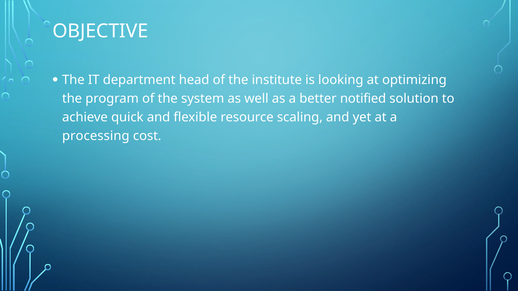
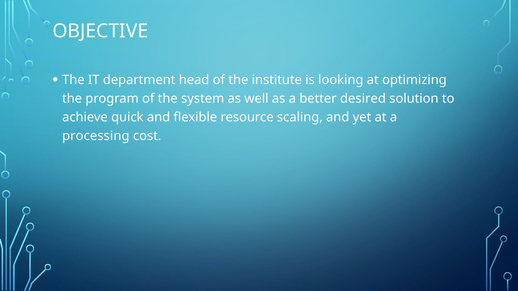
notified: notified -> desired (363, 99)
